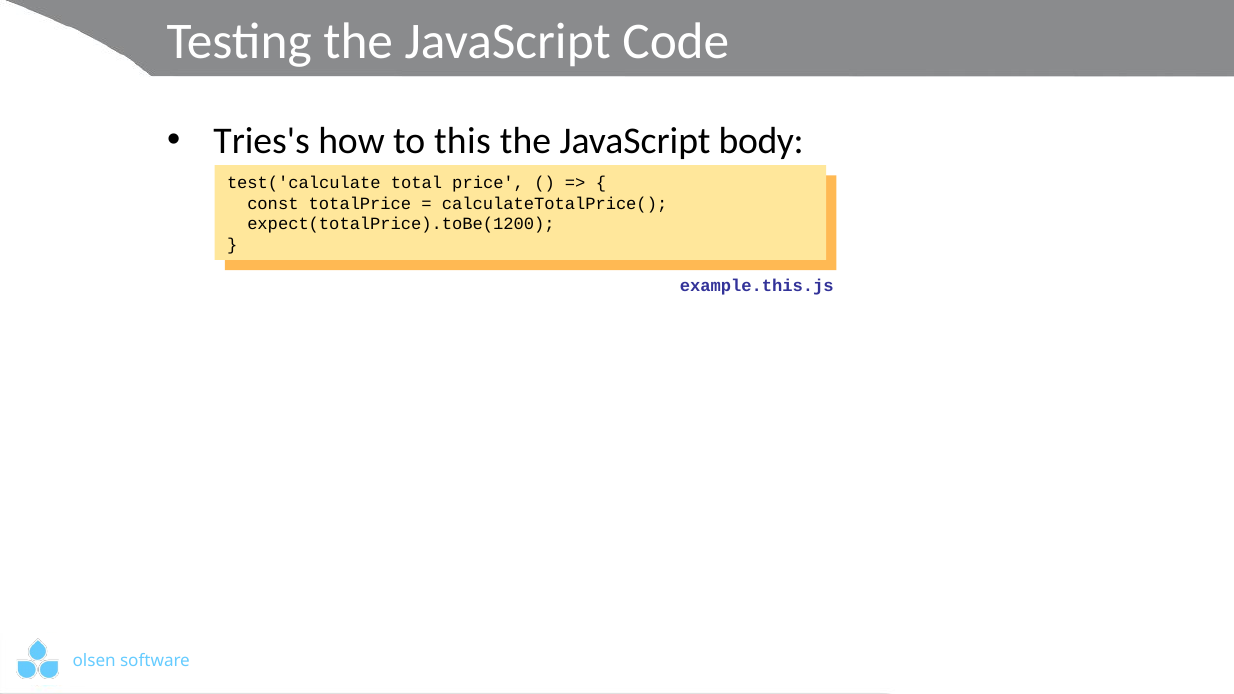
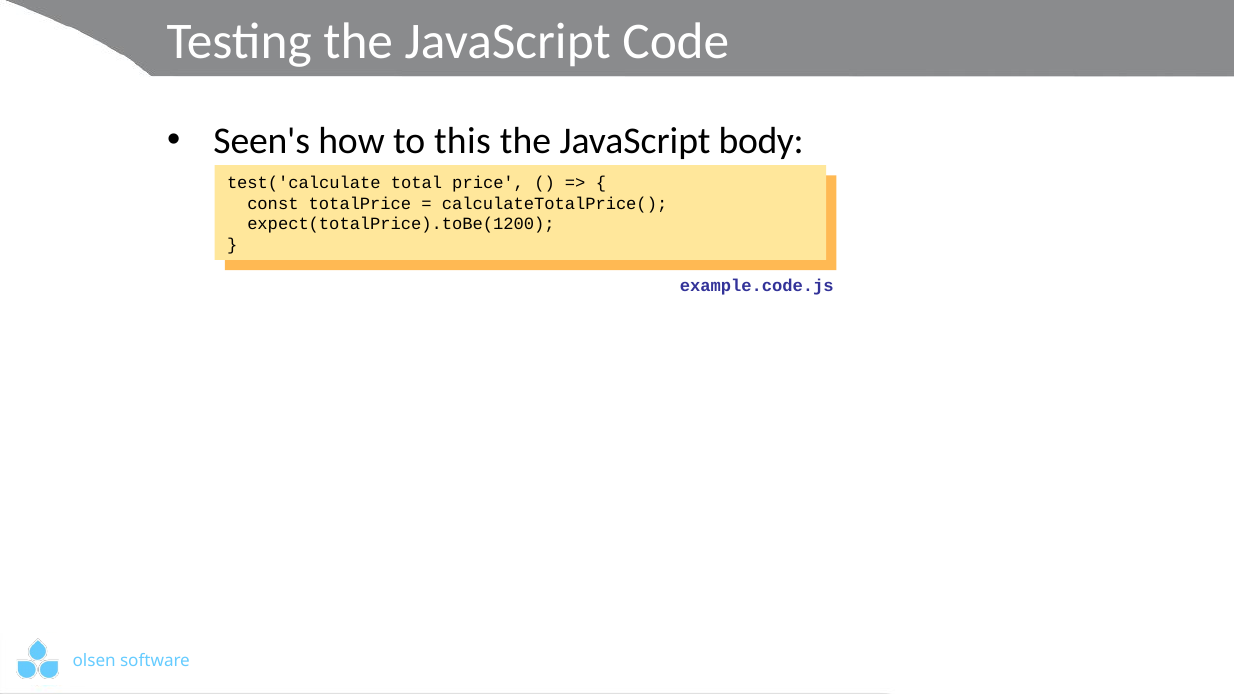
Tries's: Tries's -> Seen's (262, 141)
example.this.js: example.this.js -> example.code.js (757, 286)
